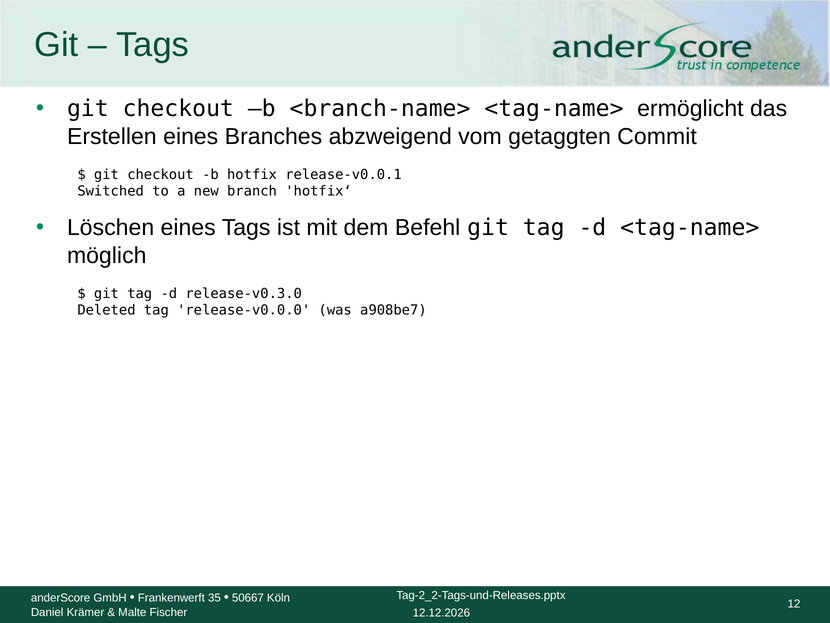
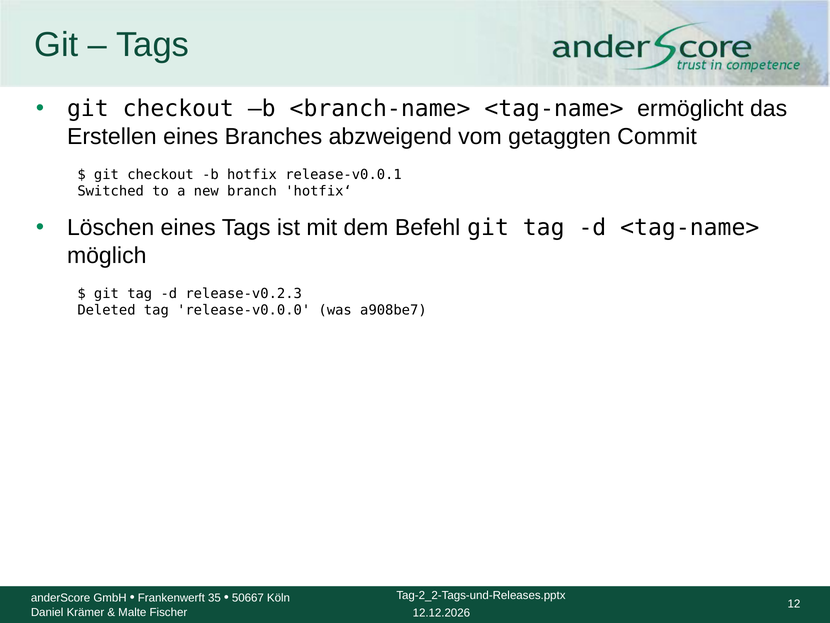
release-v0.3.0: release-v0.3.0 -> release-v0.2.3 (244, 293)
